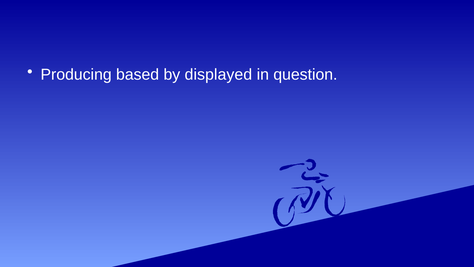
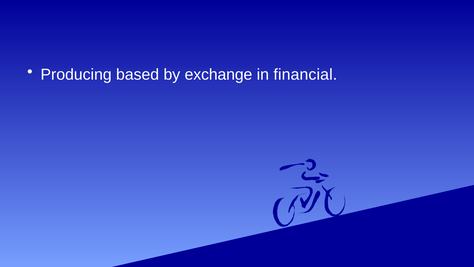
displayed: displayed -> exchange (218, 75)
question: question -> financial (305, 75)
